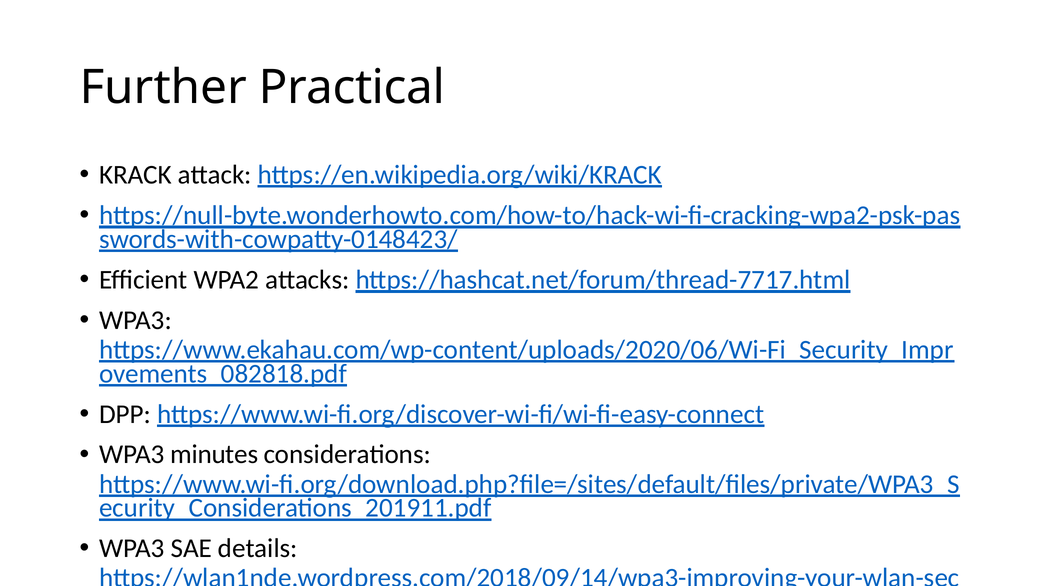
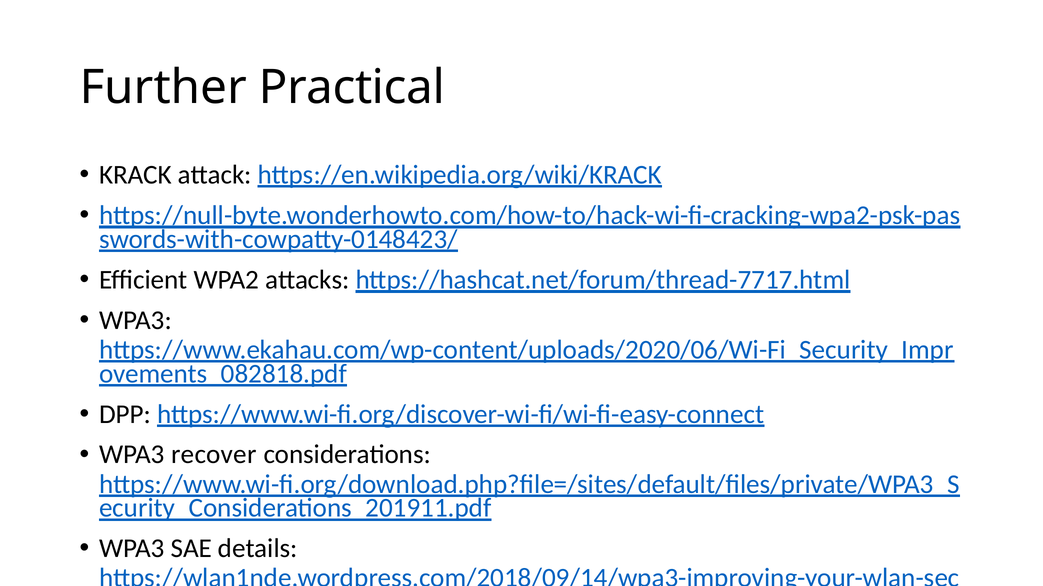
minutes: minutes -> recover (214, 455)
